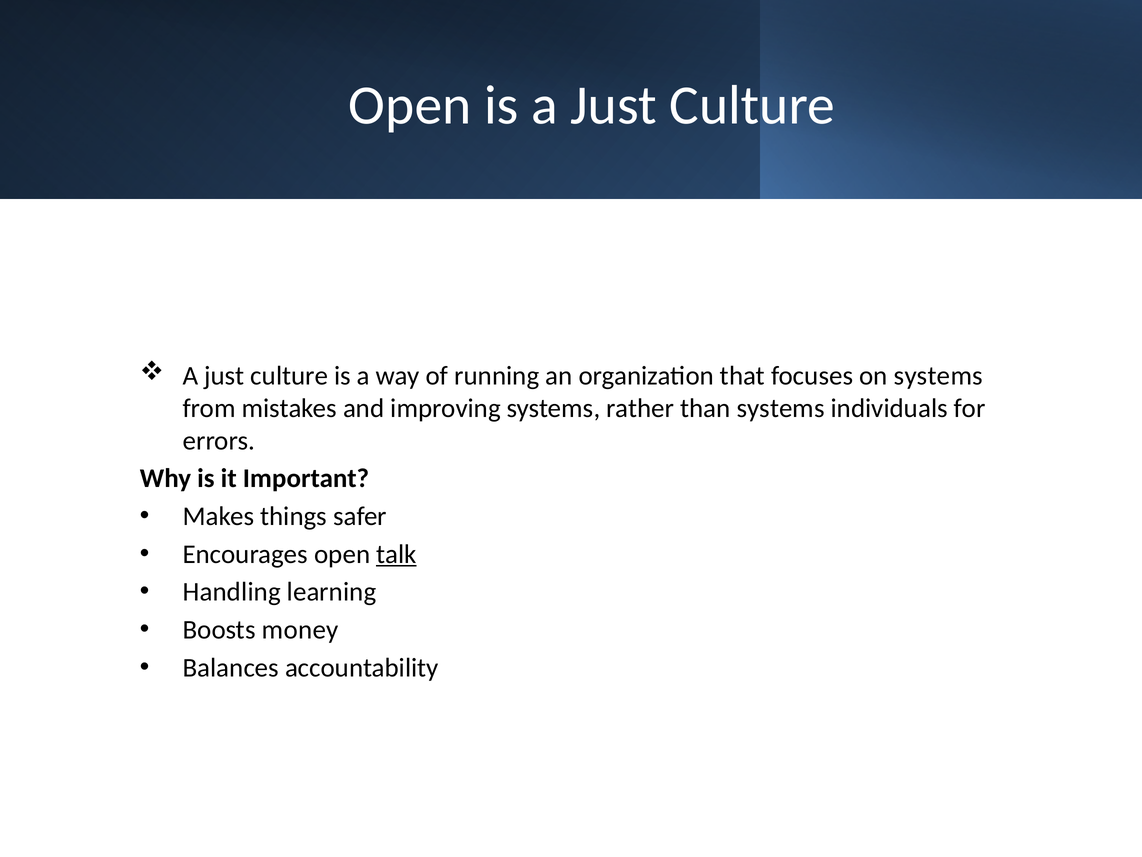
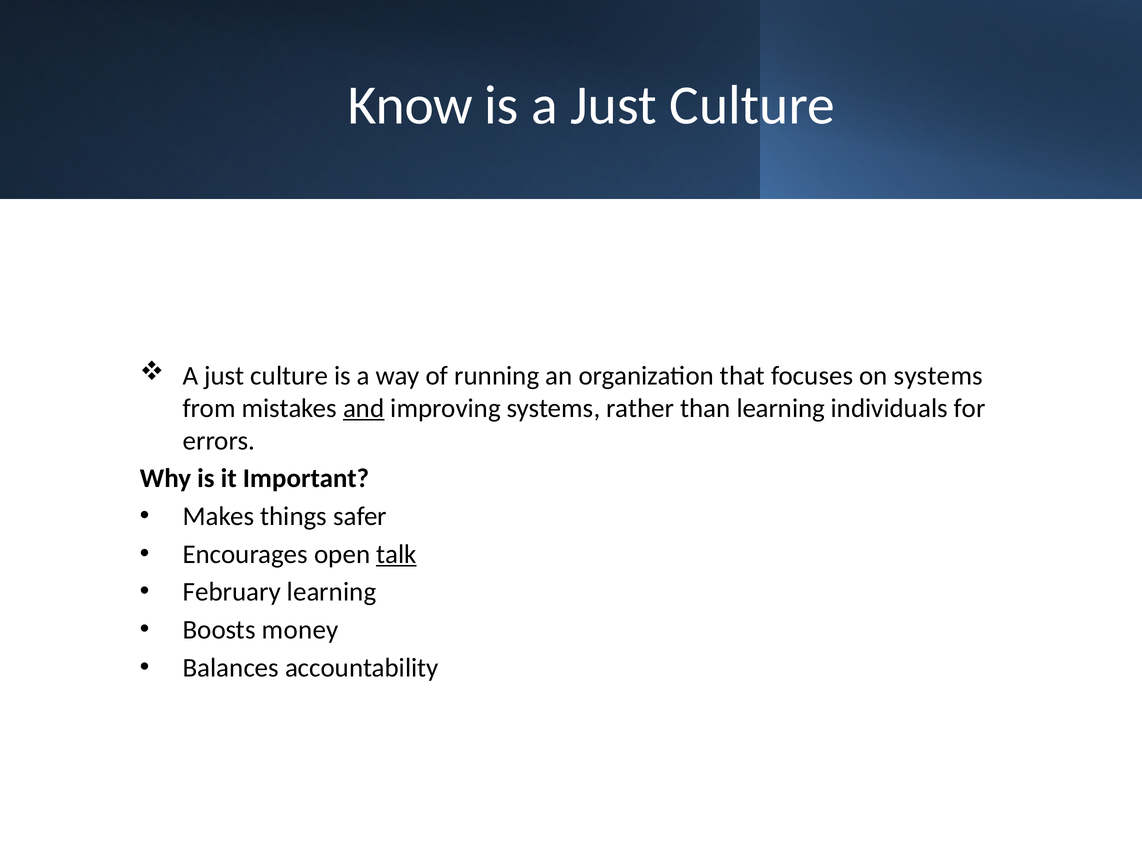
Open: Open -> Know (410, 105)
and underline: none -> present (364, 408)
than systems: systems -> learning (781, 408)
Handling: Handling -> February (232, 592)
